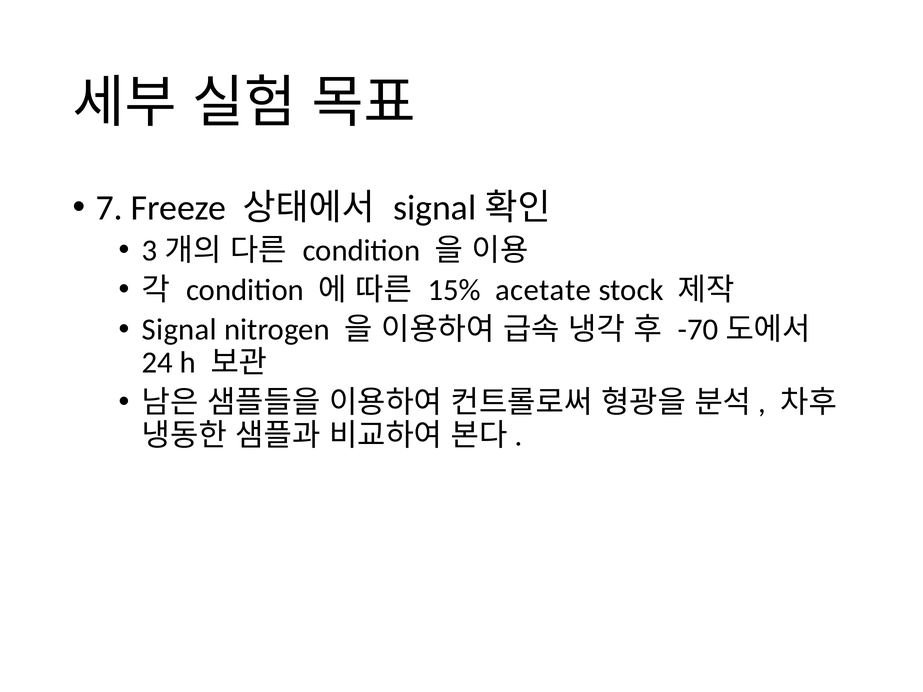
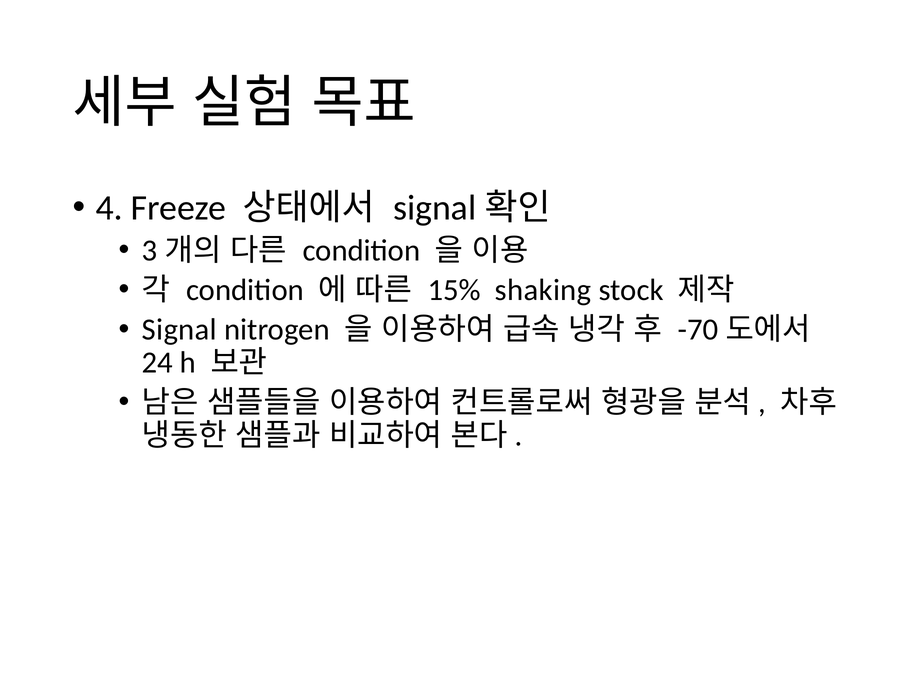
7: 7 -> 4 (109, 208)
acetate: acetate -> shaking (543, 290)
